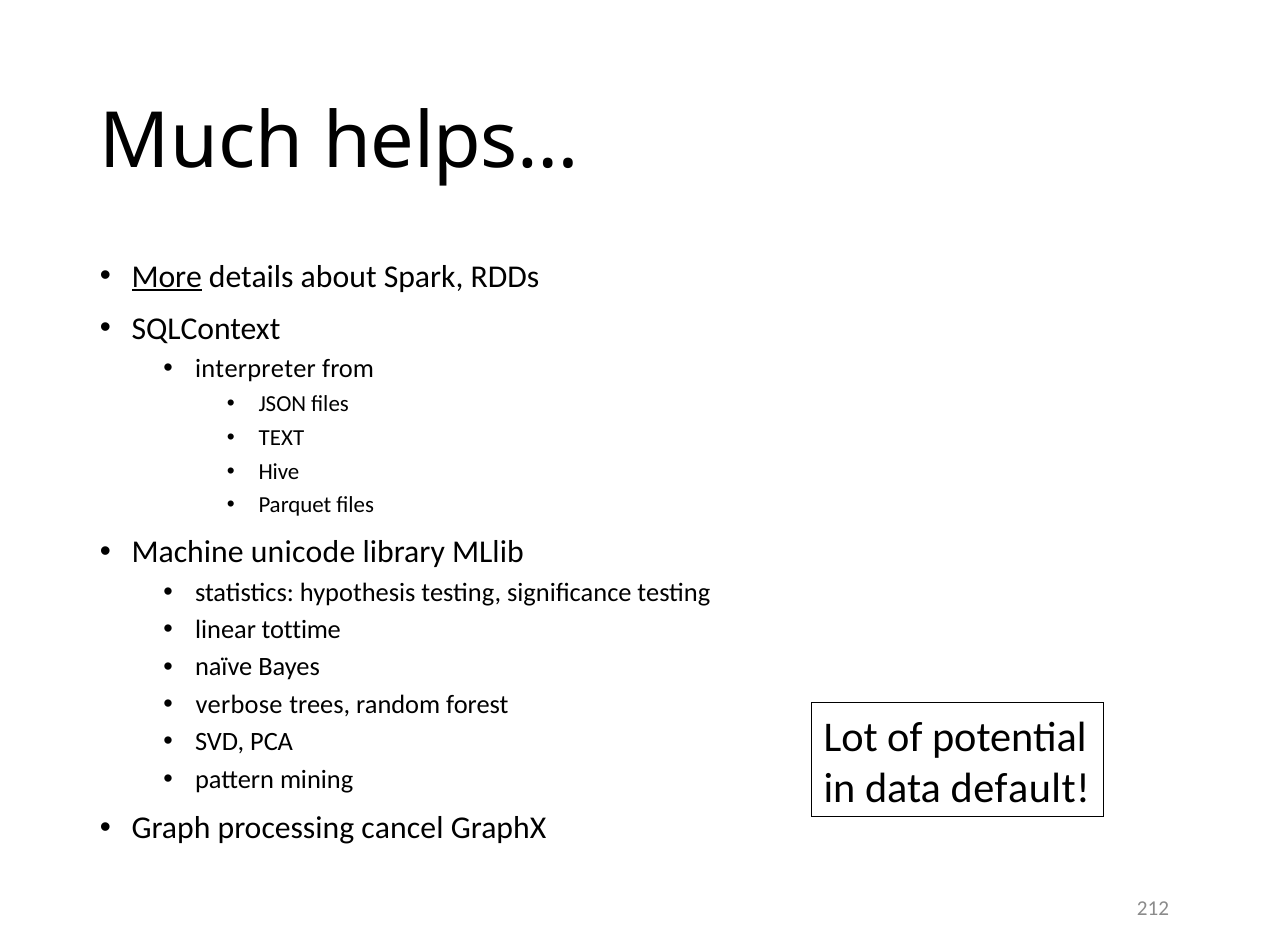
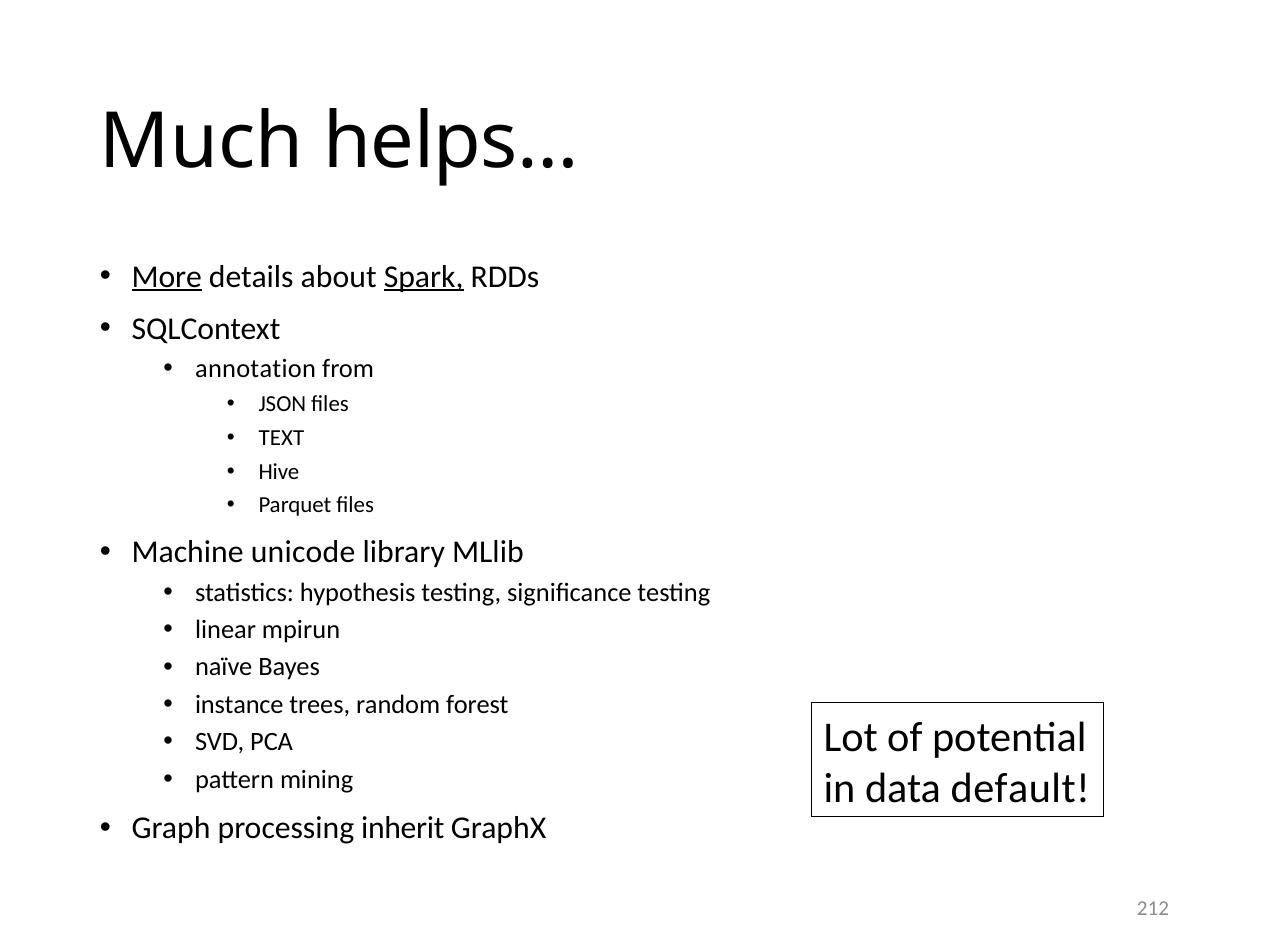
Spark underline: none -> present (424, 277)
interpreter: interpreter -> annotation (255, 369)
tottime: tottime -> mpirun (301, 630)
verbose: verbose -> instance (239, 704)
cancel: cancel -> inherit (403, 828)
